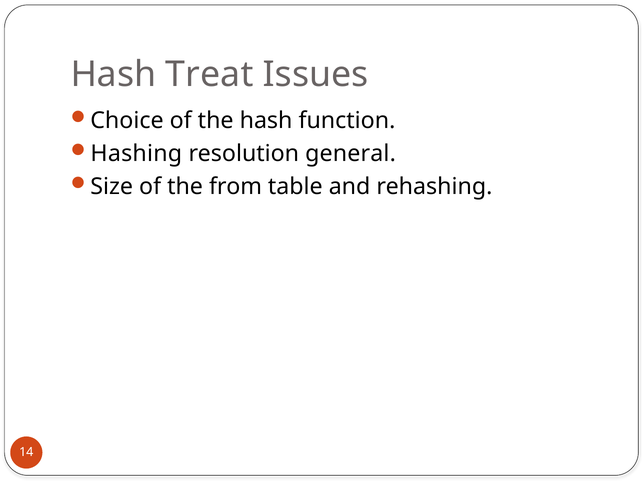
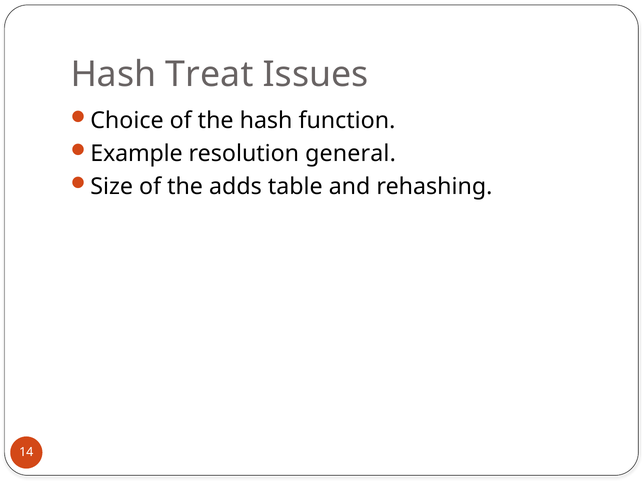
Hashing: Hashing -> Example (136, 154)
from: from -> adds (235, 187)
